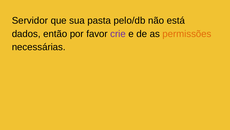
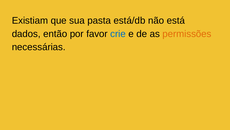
Servidor: Servidor -> Existiam (30, 20)
pelo/db: pelo/db -> está/db (129, 20)
crie colour: purple -> blue (118, 34)
